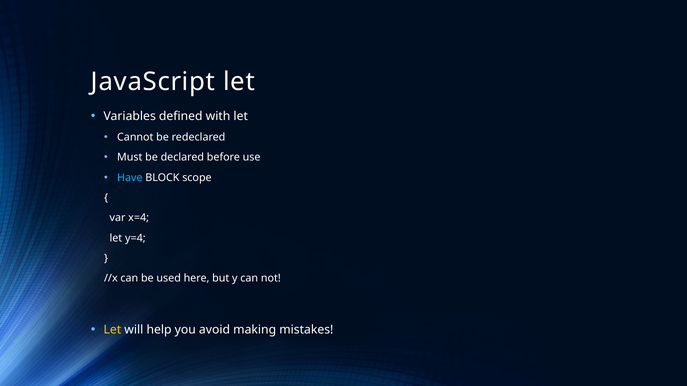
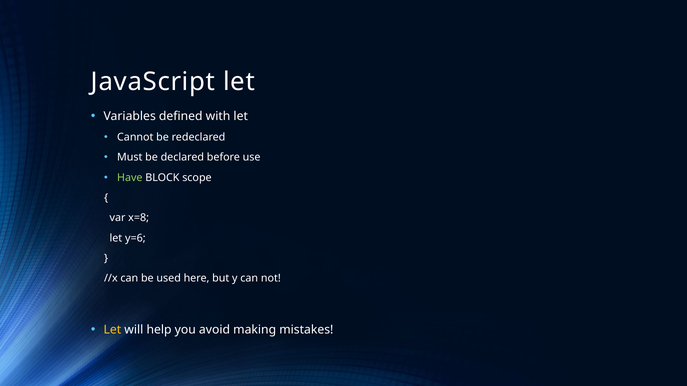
Have colour: light blue -> light green (130, 178)
x=4: x=4 -> x=8 (139, 218)
y=4: y=4 -> y=6 (135, 238)
